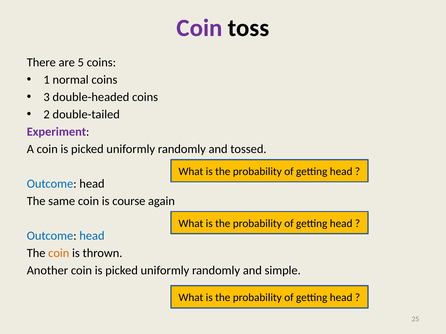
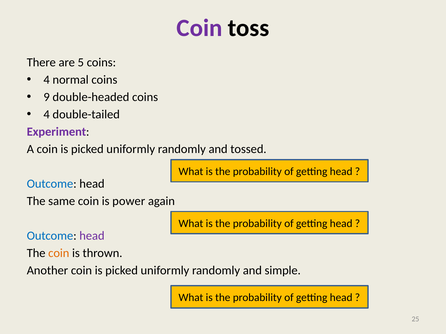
1: 1 -> 4 (47, 80)
3: 3 -> 9 (47, 97)
2: 2 -> 4 (47, 115)
course: course -> power (129, 201)
head colour: blue -> purple (92, 236)
